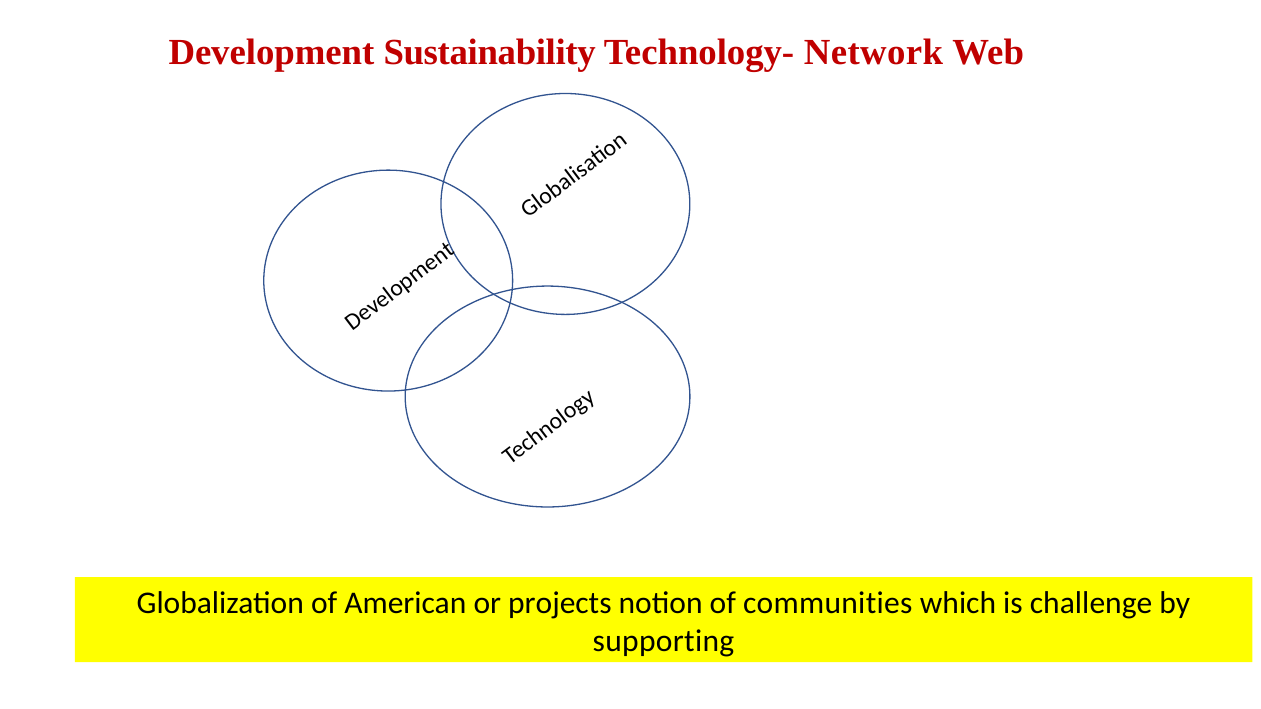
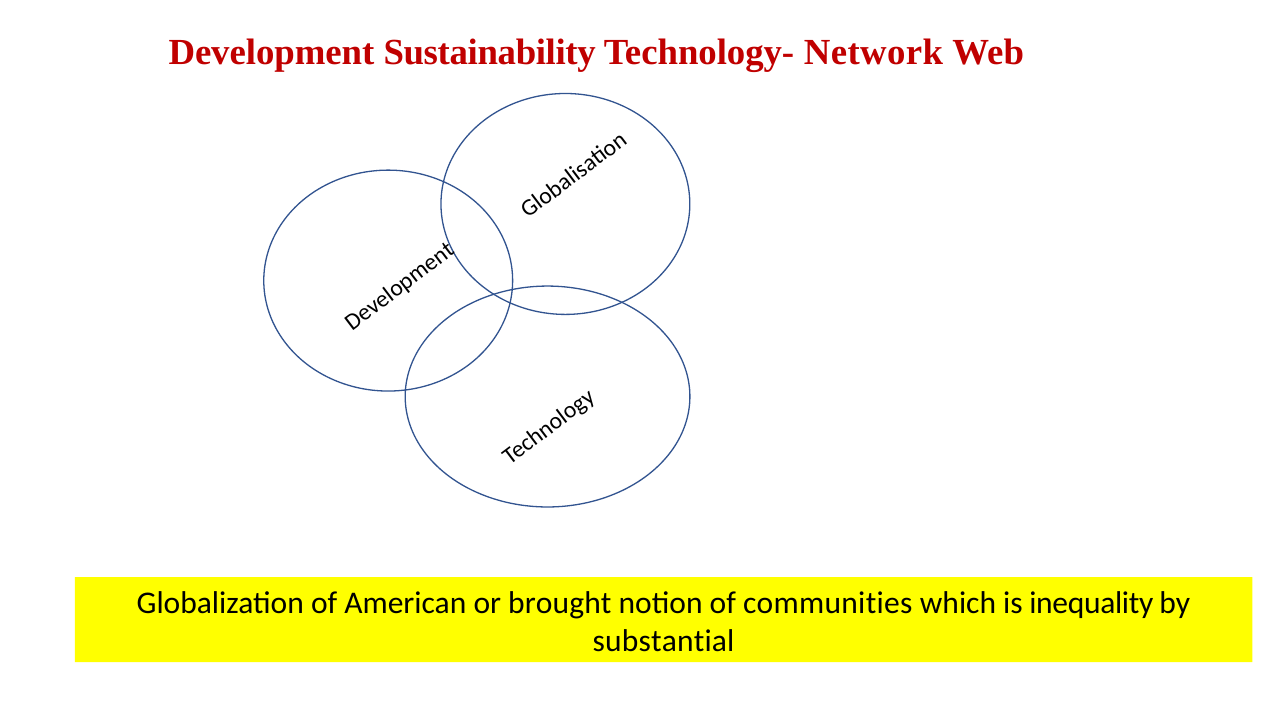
projects: projects -> brought (560, 603)
challenge: challenge -> inequality (1091, 603)
supporting: supporting -> substantial (664, 641)
